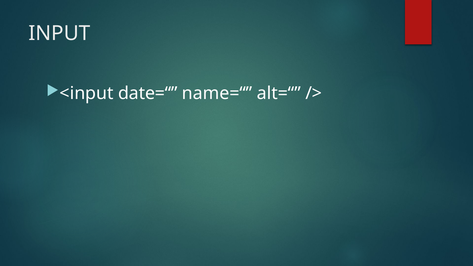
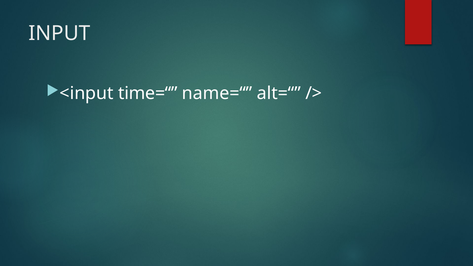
date=“: date=“ -> time=“ (148, 93)
